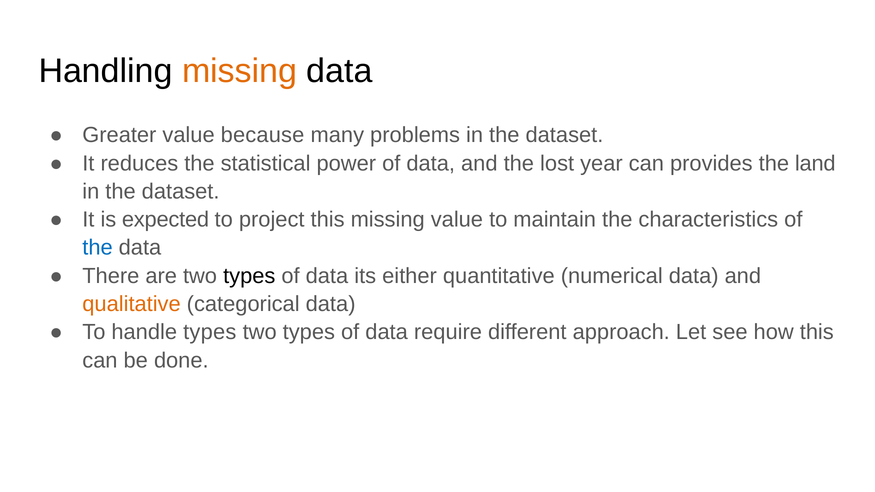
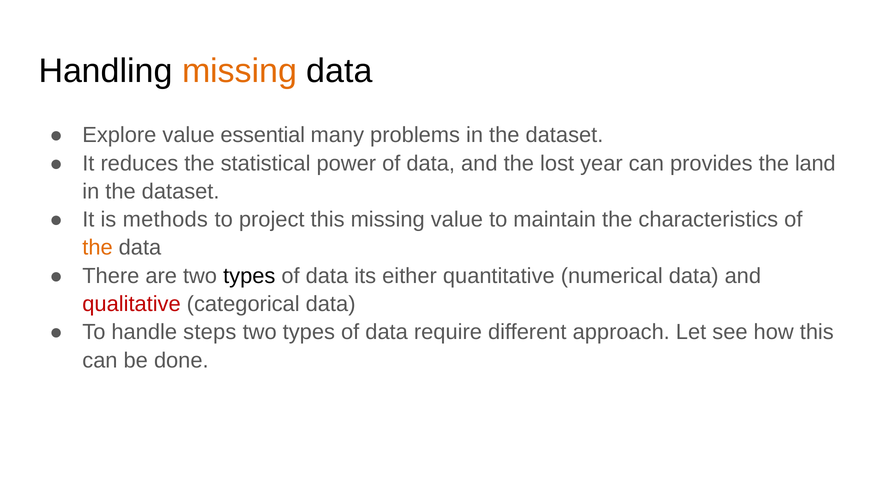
Greater: Greater -> Explore (119, 135)
because: because -> essential (263, 135)
expected: expected -> methods (165, 220)
the colour: blue -> orange (98, 248)
qualitative colour: orange -> red (132, 304)
handle types: types -> steps (210, 332)
